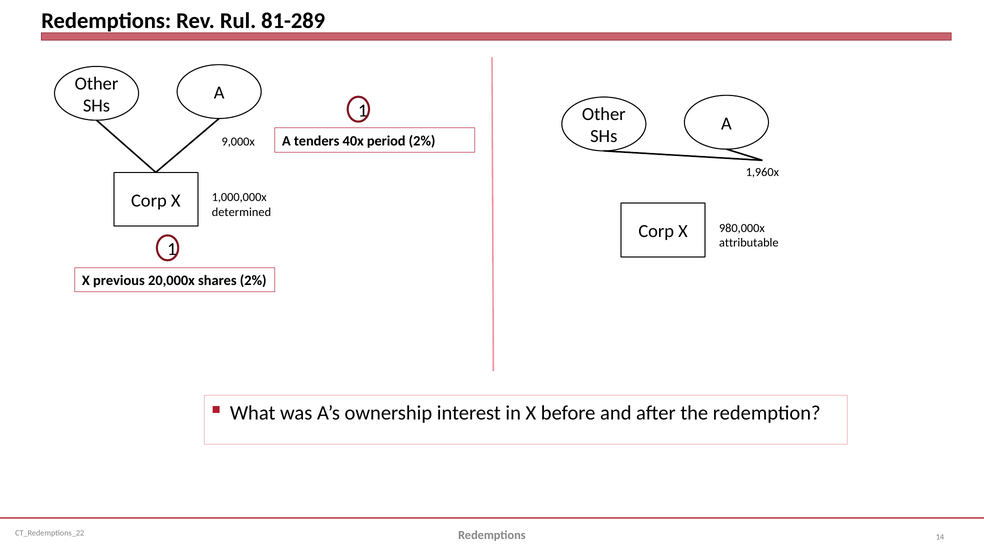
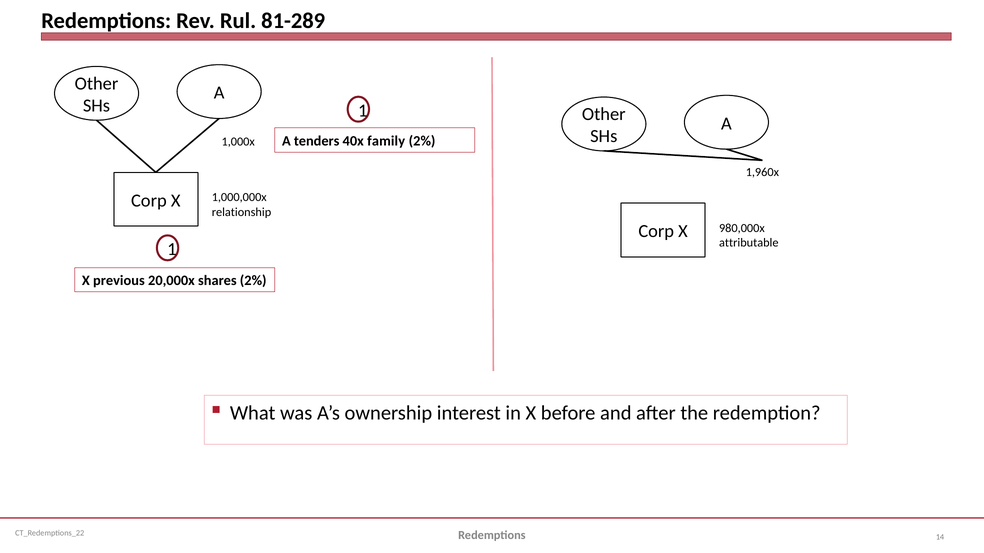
period: period -> family (386, 141)
9,000x: 9,000x -> 1,000x (238, 142)
determined: determined -> relationship (241, 212)
